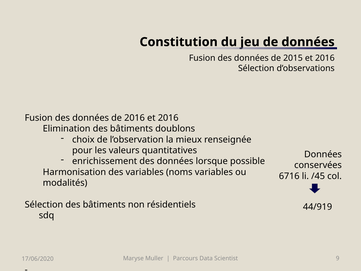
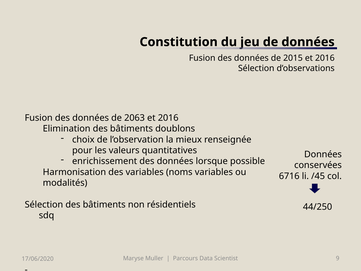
de 2016: 2016 -> 2063 (135, 118)
44/919: 44/919 -> 44/250 (318, 207)
